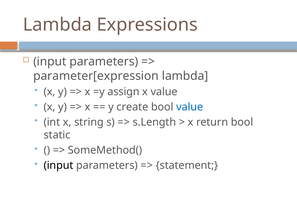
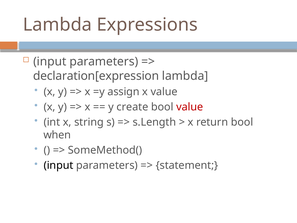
parameter[expression: parameter[expression -> declaration[expression (96, 76)
value colour: blue -> red (190, 107)
static: static -> when (57, 135)
